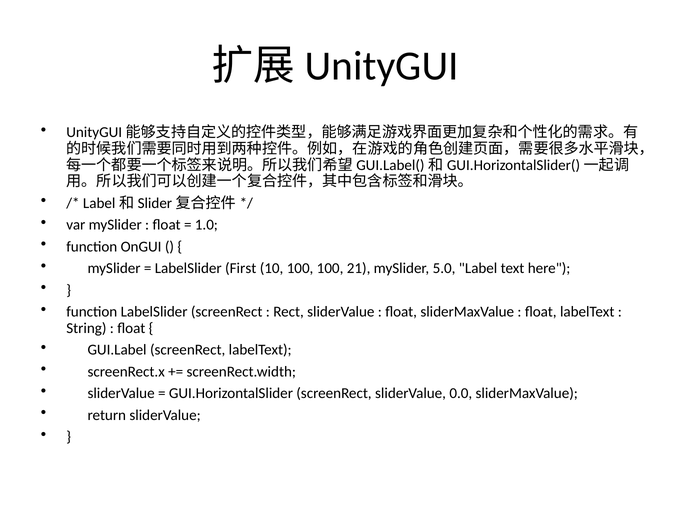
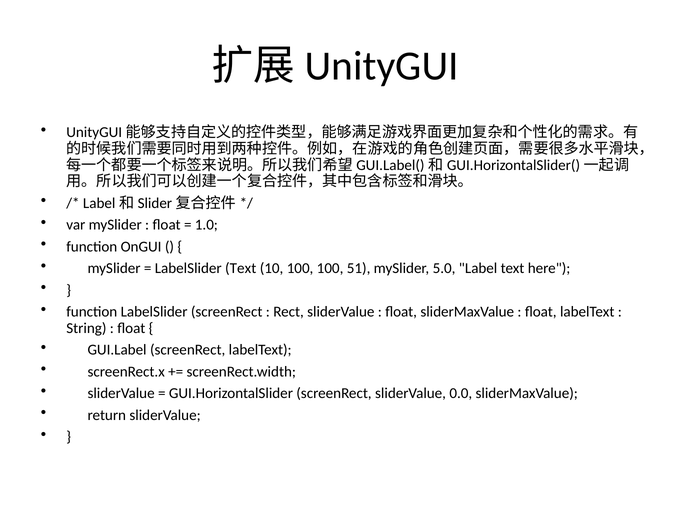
LabelSlider First: First -> Text (241, 268)
21: 21 -> 51 (359, 268)
